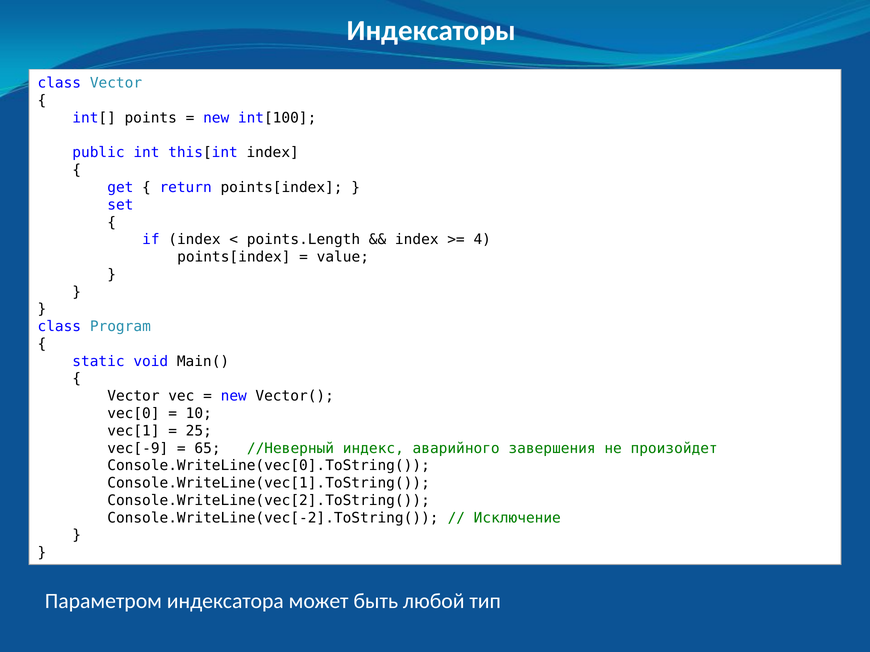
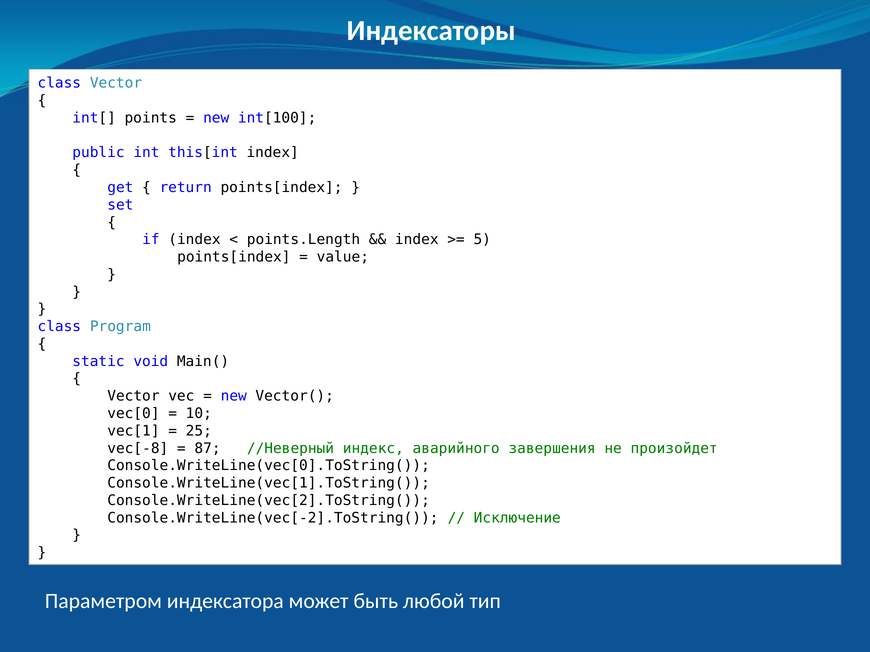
4: 4 -> 5 (482, 240)
vec[-9: vec[-9 -> vec[-8 (138, 449)
65: 65 -> 87 (208, 449)
